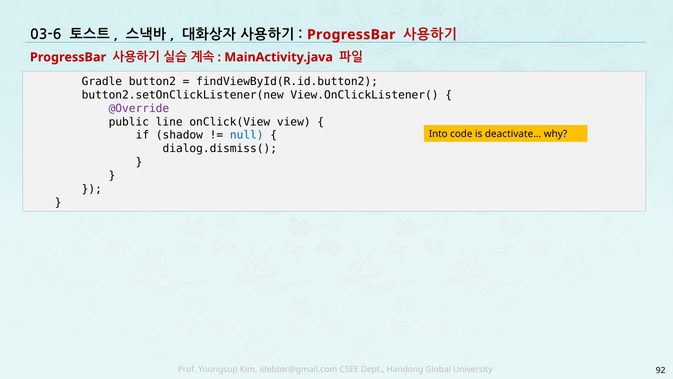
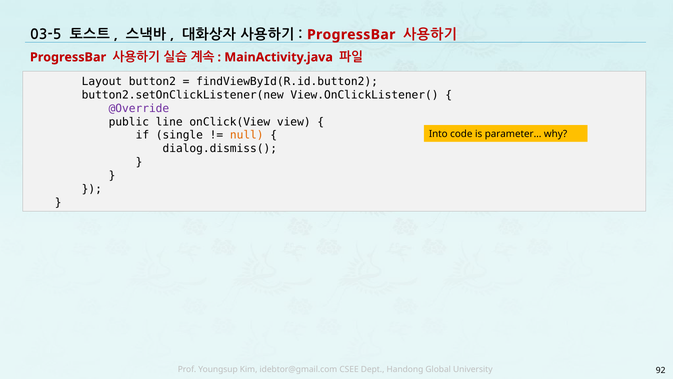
03-6: 03-6 -> 03-5 (46, 35)
Gradle: Gradle -> Layout (102, 81)
shadow: shadow -> single (179, 135)
null colour: blue -> orange (247, 135)
deactivate…: deactivate… -> parameter… (513, 134)
